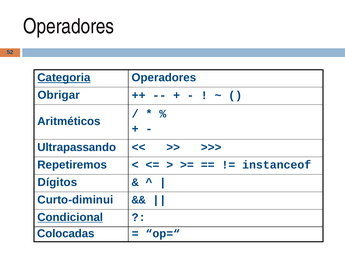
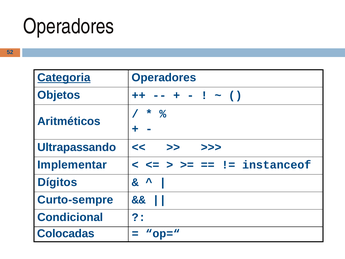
Obrigar: Obrigar -> Objetos (59, 95)
Repetiremos: Repetiremos -> Implementar (72, 165)
Curto-diminui: Curto-diminui -> Curto-sempre (75, 200)
Condicional underline: present -> none (70, 217)
